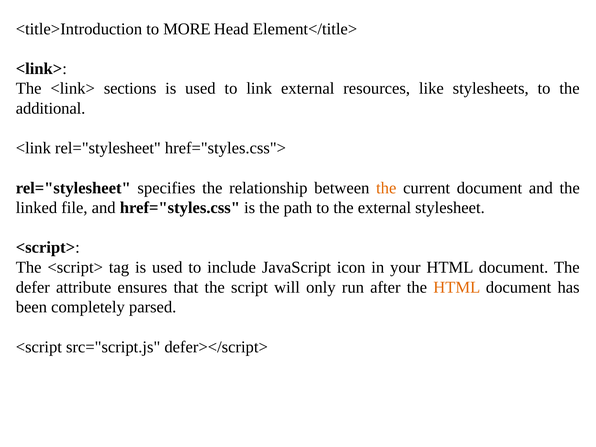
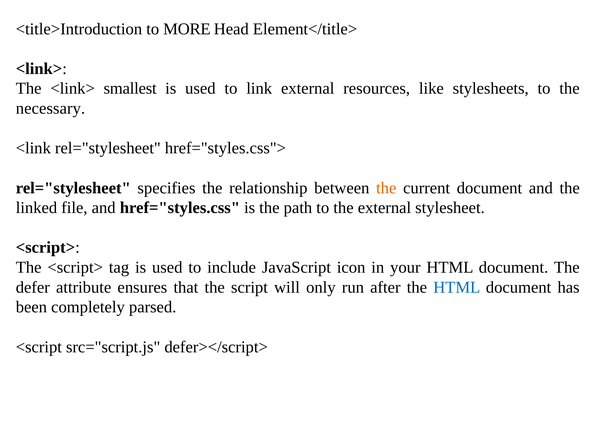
sections: sections -> smallest (130, 89)
additional: additional -> necessary (50, 108)
HTML colour: orange -> blue (457, 287)
